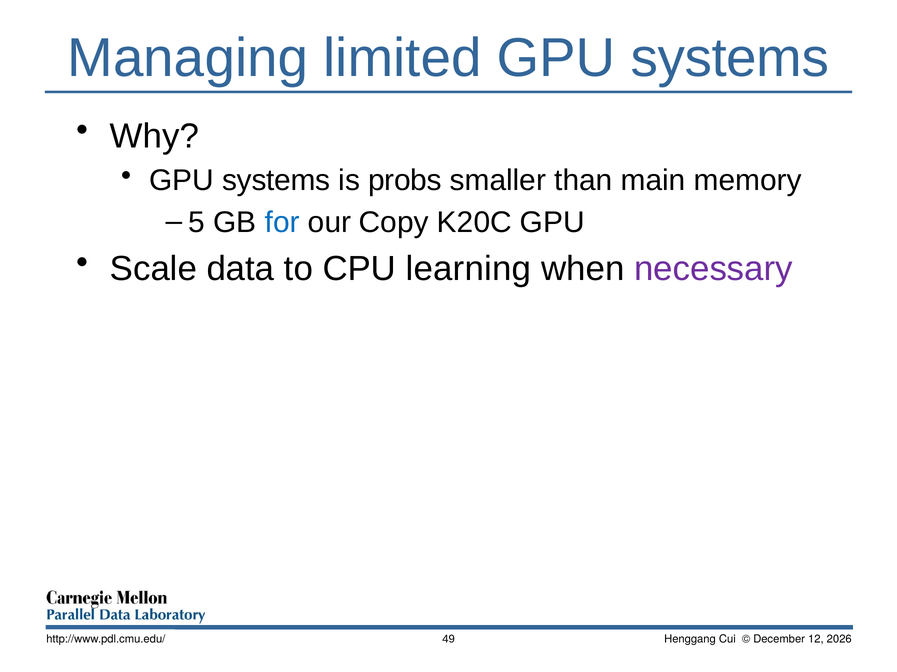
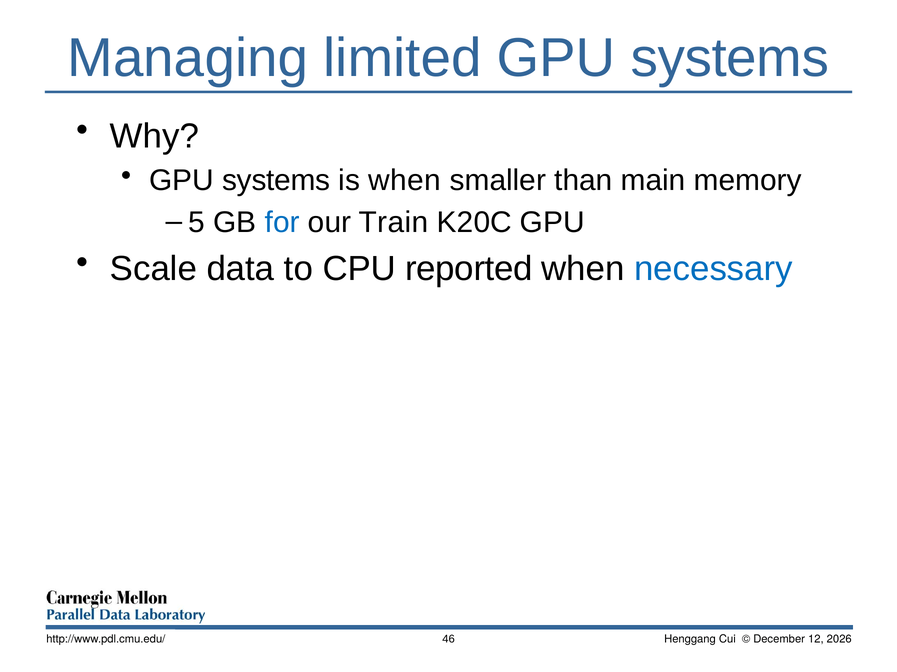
is probs: probs -> when (405, 181)
Copy: Copy -> Train (394, 223)
learning: learning -> reported (469, 269)
necessary colour: purple -> blue (713, 269)
49: 49 -> 46 (449, 640)
